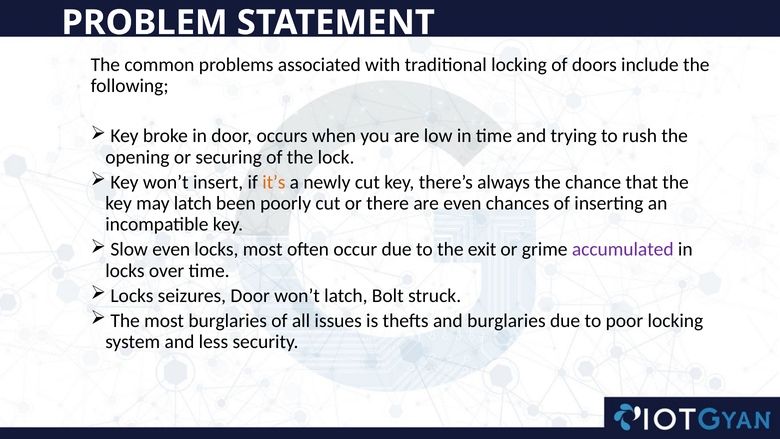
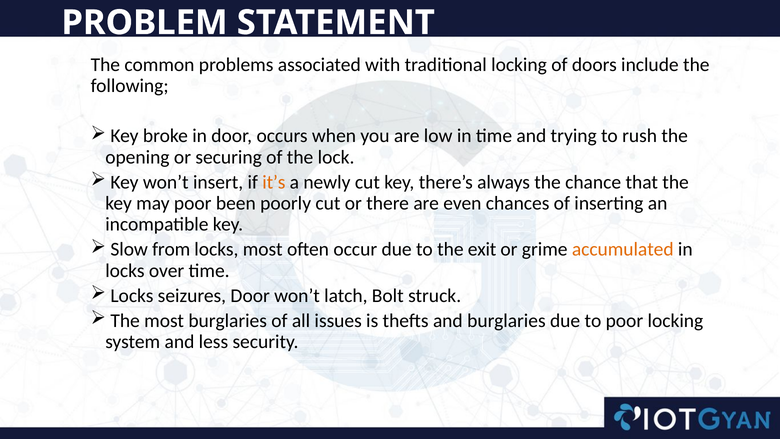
may latch: latch -> poor (193, 203)
Slow even: even -> from (171, 249)
accumulated colour: purple -> orange (623, 249)
